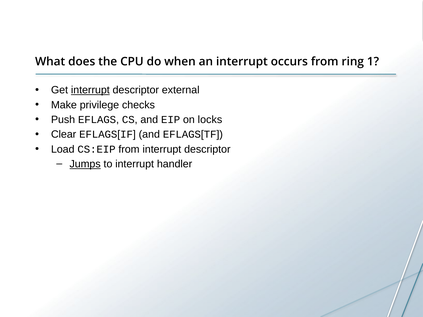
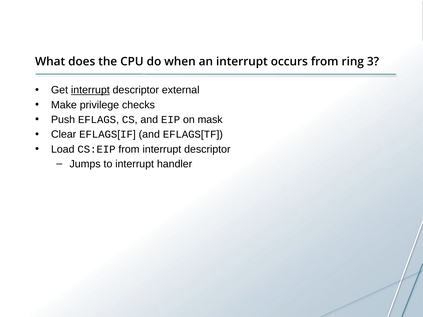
1: 1 -> 3 (373, 62)
locks: locks -> mask (210, 120)
Jumps underline: present -> none (85, 164)
